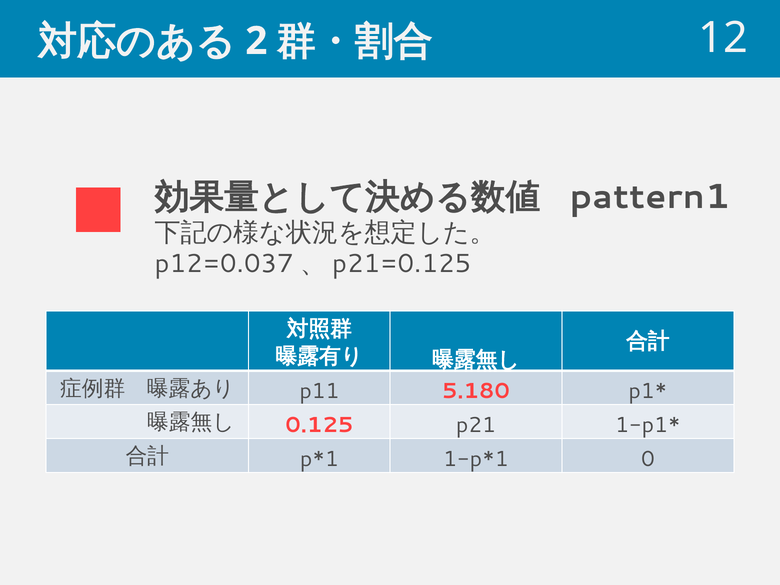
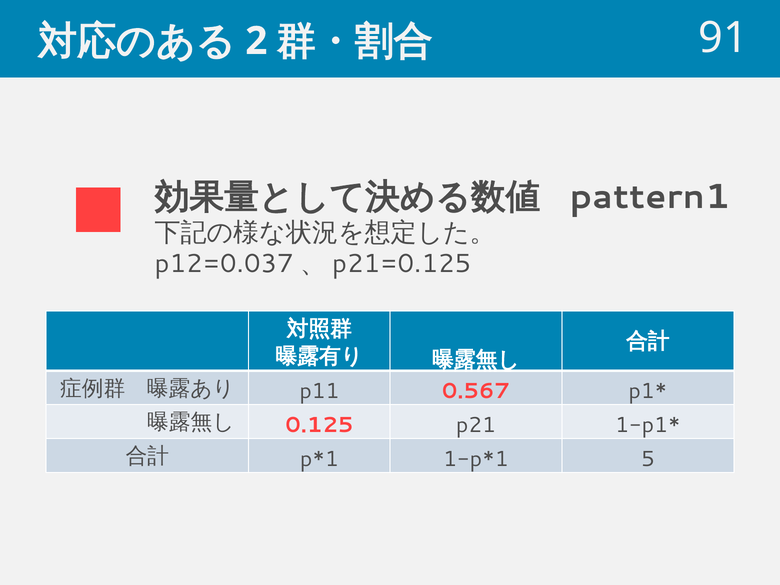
12: 12 -> 91 (723, 38)
5.180: 5.180 -> 0.567 (476, 391)
0: 0 -> 5 (648, 459)
